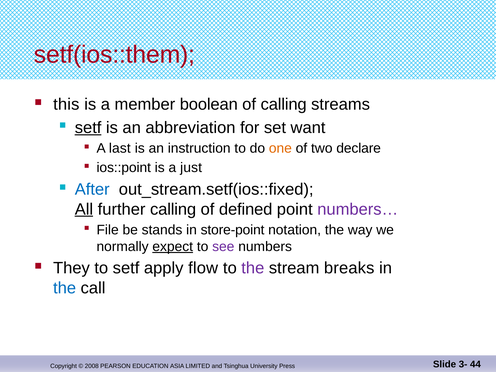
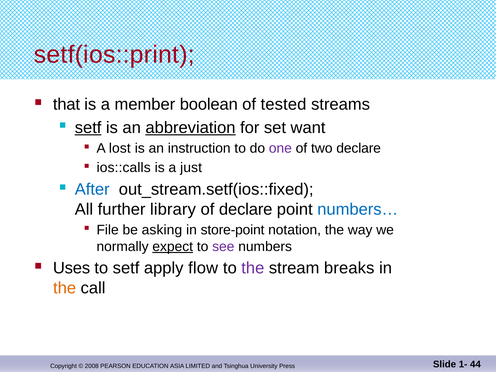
setf(ios::them: setf(ios::them -> setf(ios::print (114, 55)
this: this -> that (66, 105)
of calling: calling -> tested (284, 105)
abbreviation underline: none -> present (190, 128)
last: last -> lost (120, 148)
one colour: orange -> purple (280, 148)
ios::point: ios::point -> ios::calls (124, 168)
All underline: present -> none (84, 209)
further calling: calling -> library (173, 209)
of defined: defined -> declare (246, 209)
numbers… colour: purple -> blue (358, 209)
stands: stands -> asking (162, 230)
They: They -> Uses (72, 268)
the colour: blue -> orange (65, 288)
3-: 3- -> 1- (463, 364)
